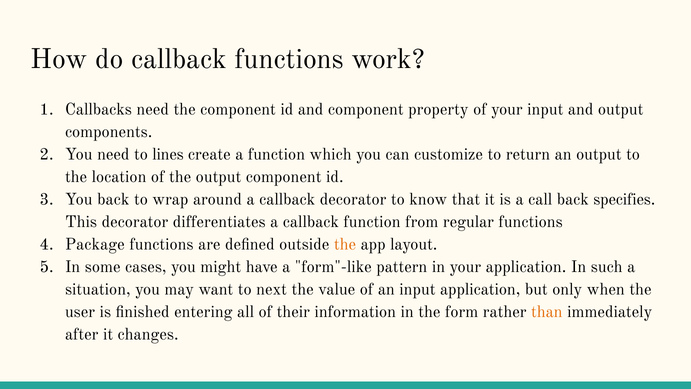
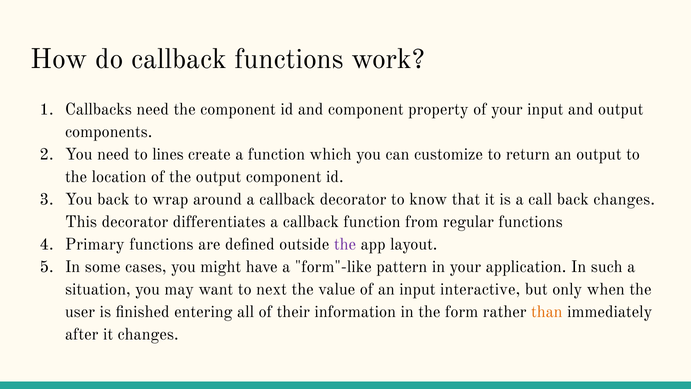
back specifies: specifies -> changes (624, 199)
Package: Package -> Primary (95, 244)
the colour: orange -> purple (345, 244)
input application: application -> interactive (480, 289)
